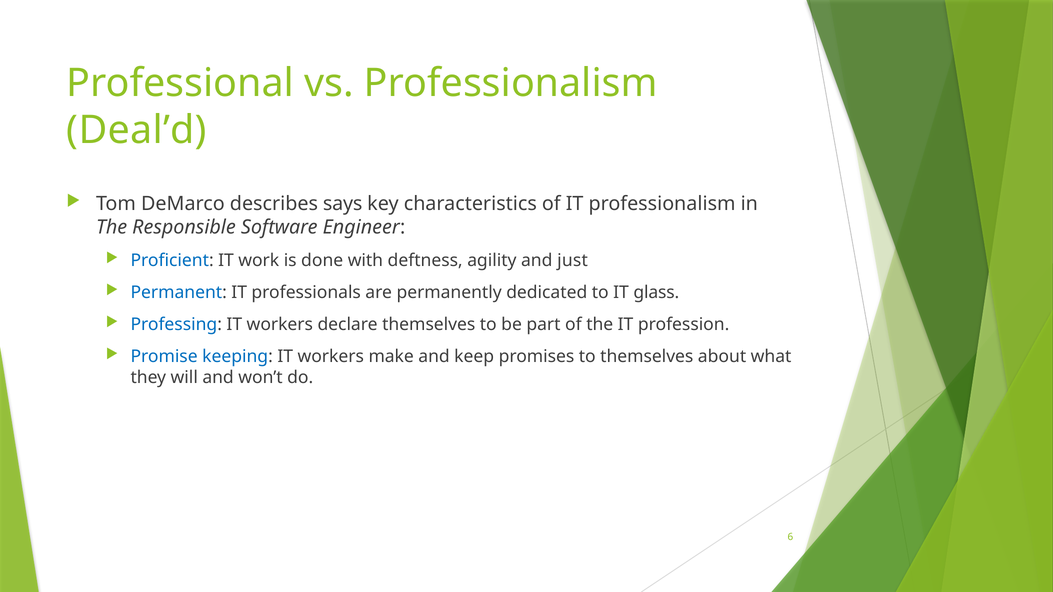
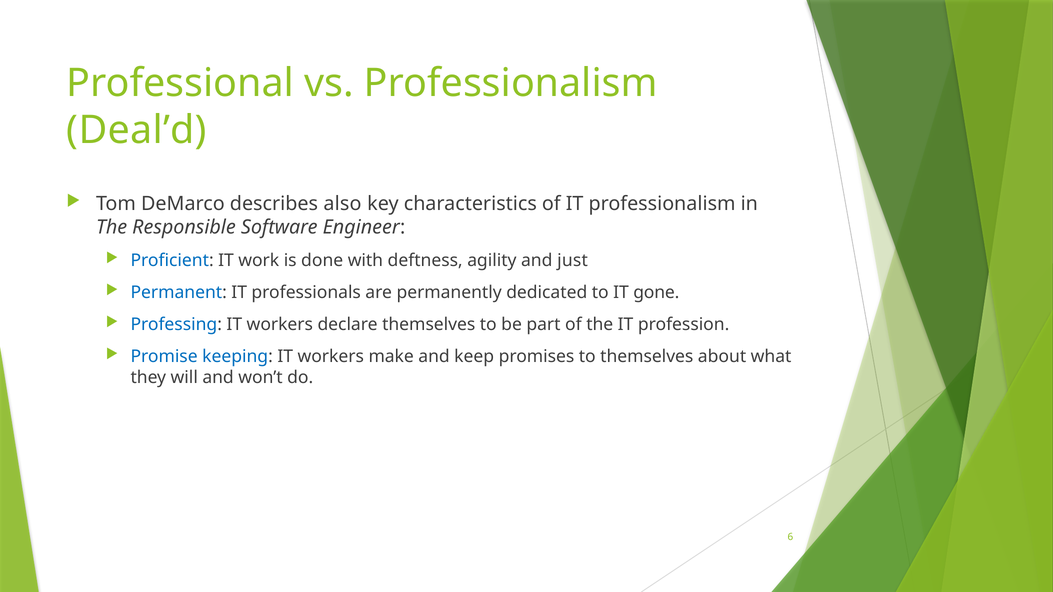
says: says -> also (342, 204)
glass: glass -> gone (656, 293)
